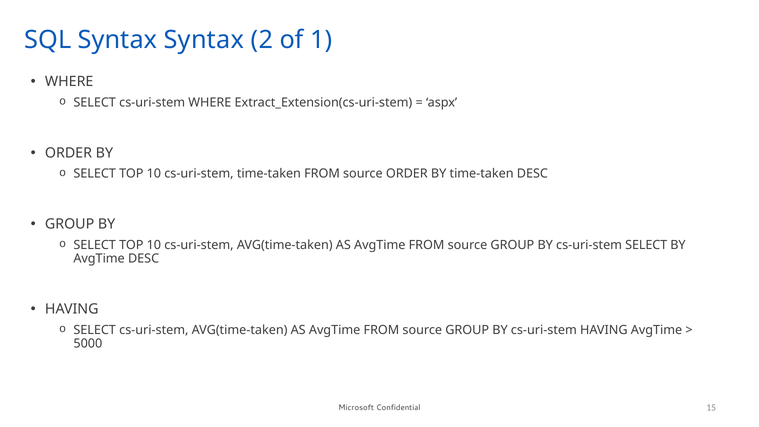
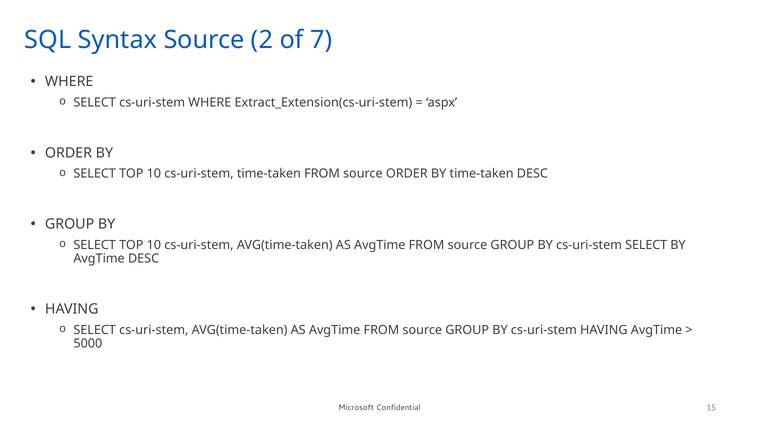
Syntax Syntax: Syntax -> Source (204, 40)
1: 1 -> 7 (321, 40)
